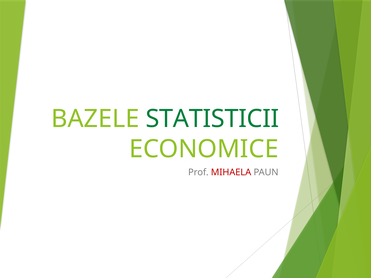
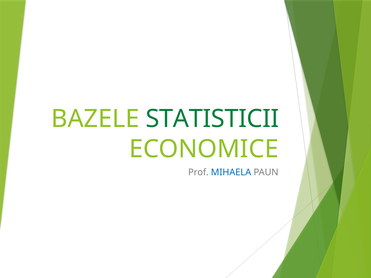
MIHAELA colour: red -> blue (231, 172)
